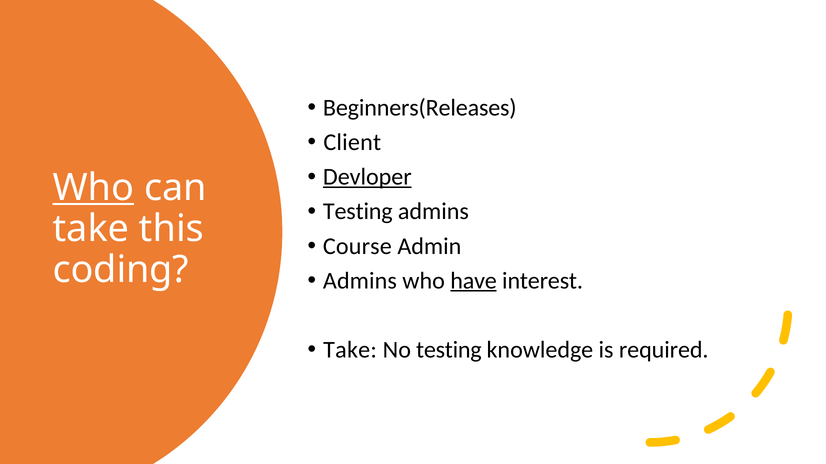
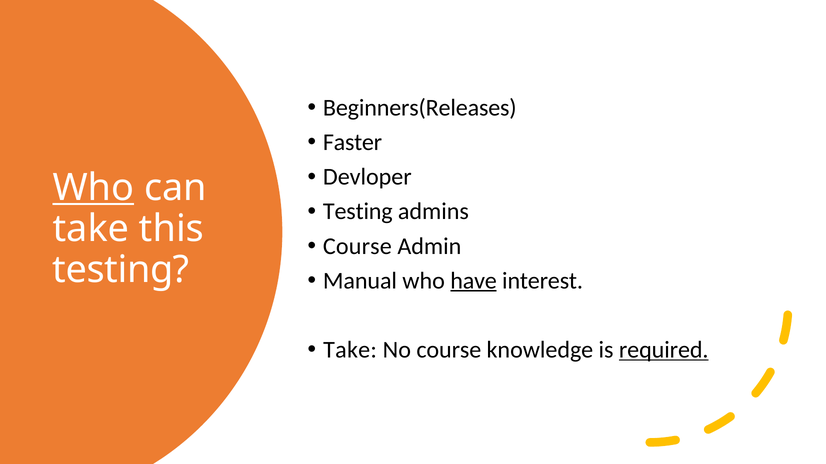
Client: Client -> Faster (352, 143)
Devloper underline: present -> none (367, 177)
coding: coding -> testing (121, 270)
Admins: Admins -> Manual (360, 281)
No testing: testing -> course (449, 350)
required underline: none -> present (664, 350)
